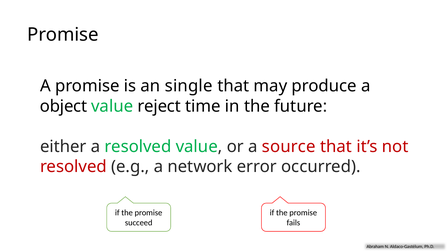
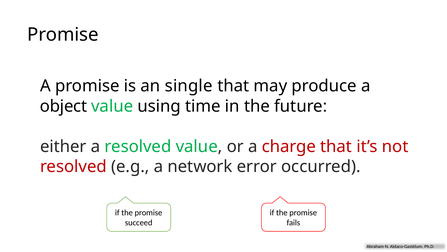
reject: reject -> using (159, 106)
source: source -> charge (289, 146)
